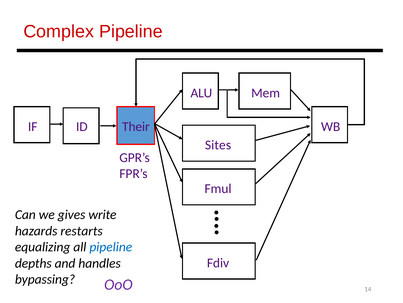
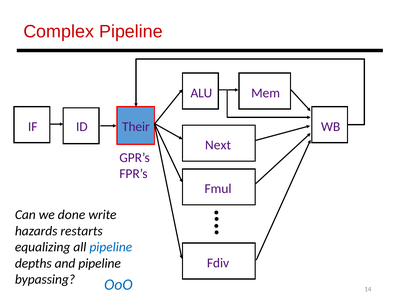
Sites: Sites -> Next (218, 145)
gives: gives -> done (72, 214)
and handles: handles -> pipeline (100, 263)
OoO colour: purple -> blue (118, 284)
